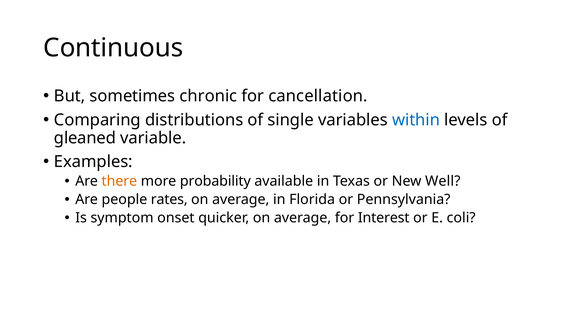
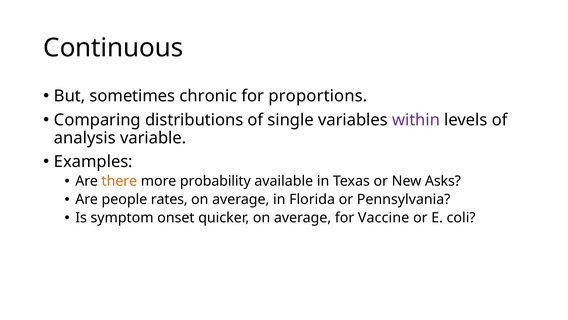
cancellation: cancellation -> proportions (318, 96)
within colour: blue -> purple (416, 120)
gleaned: gleaned -> analysis (85, 138)
Well: Well -> Asks (443, 181)
Interest: Interest -> Vaccine (384, 218)
